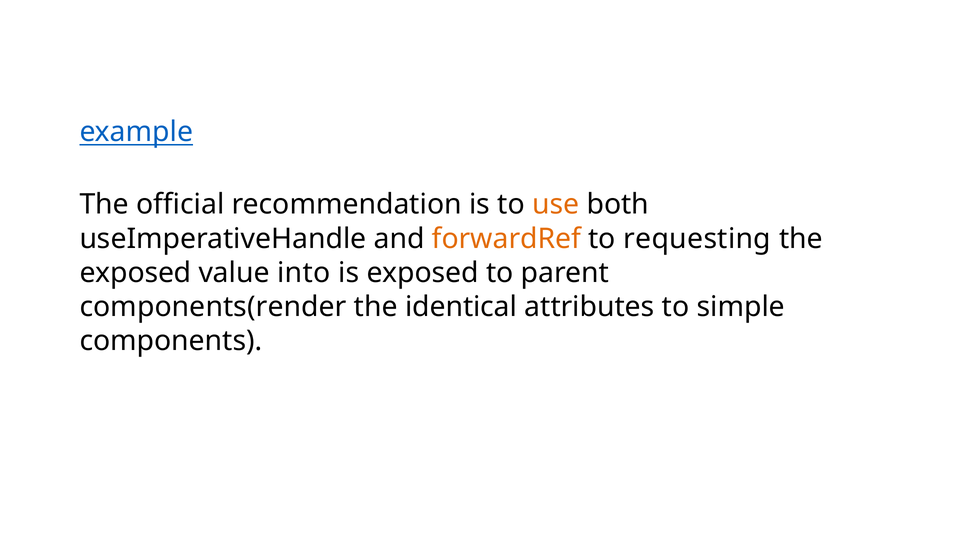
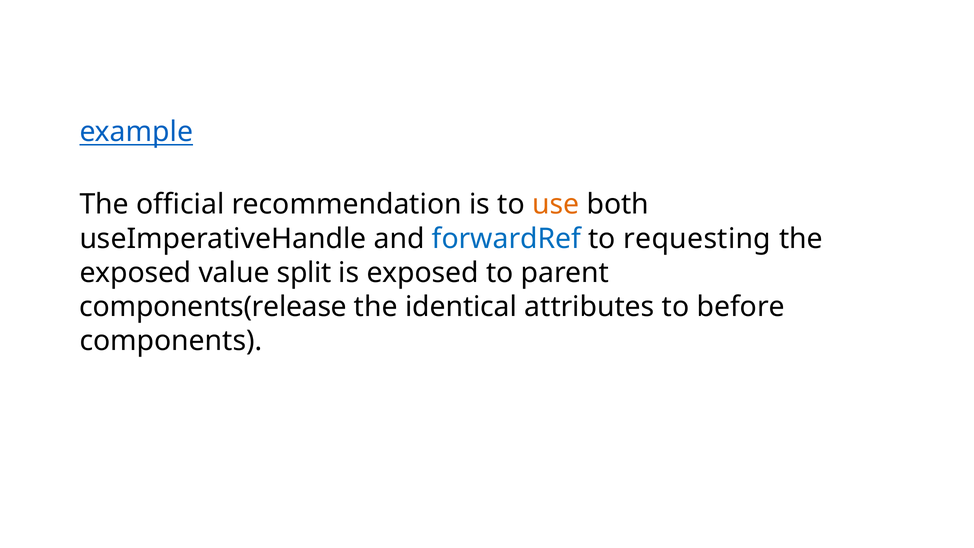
forwardRef colour: orange -> blue (506, 239)
into: into -> split (304, 273)
components(render: components(render -> components(release (213, 307)
simple: simple -> before (741, 307)
